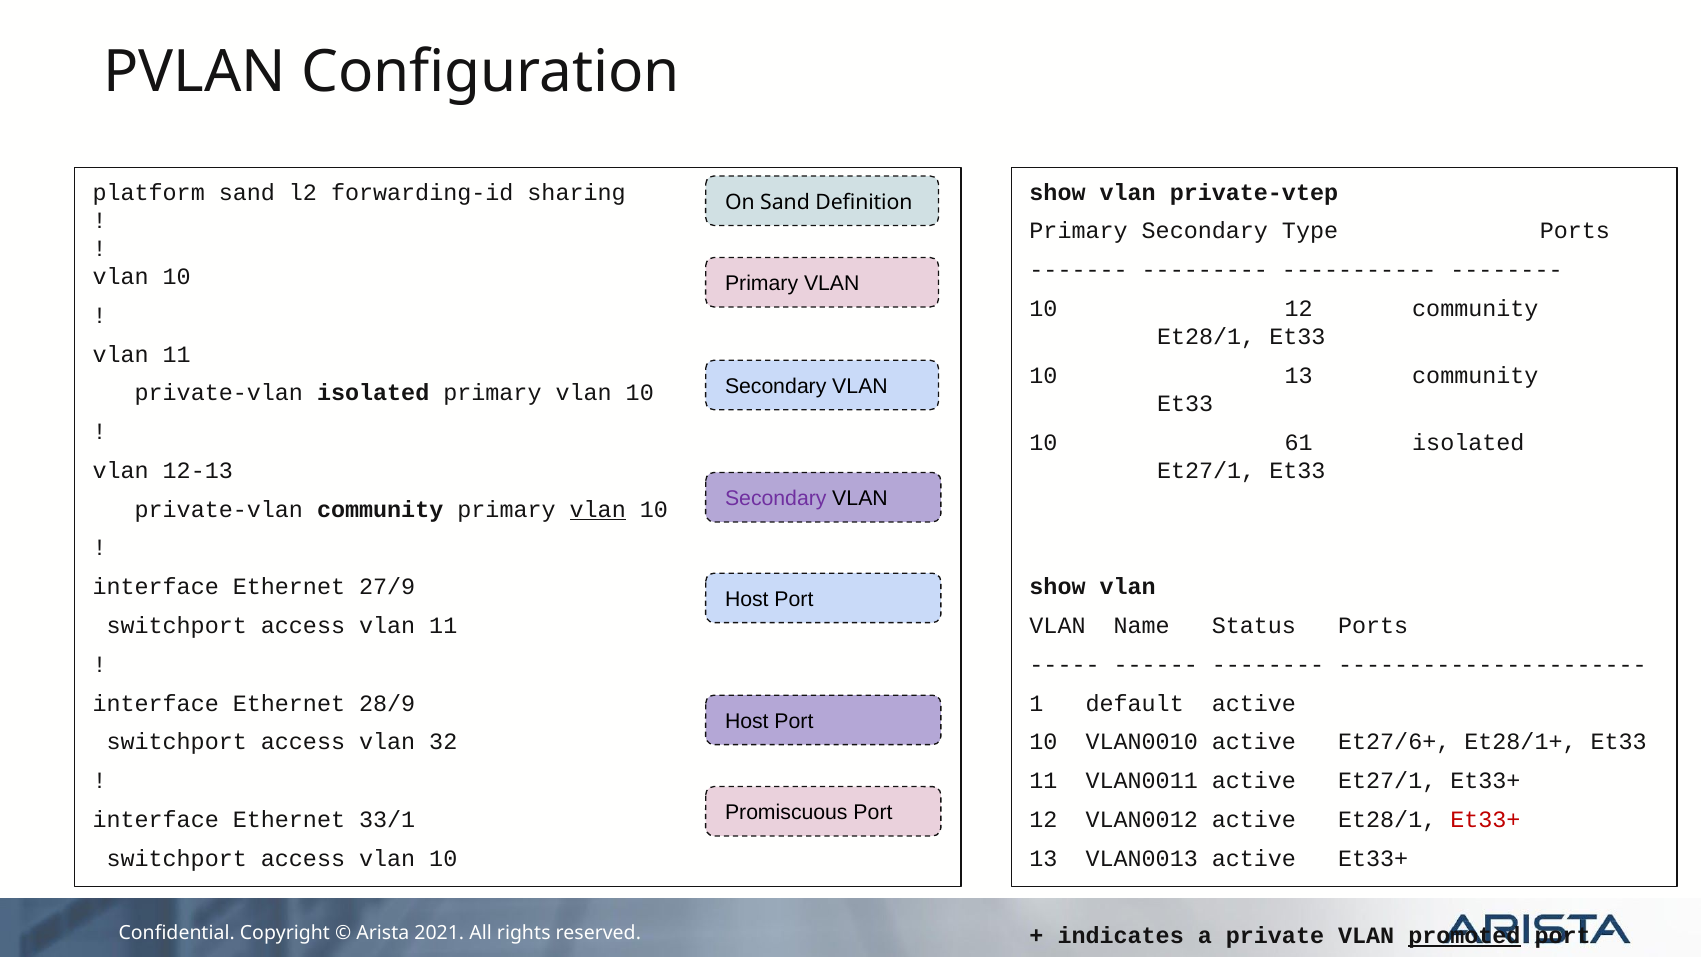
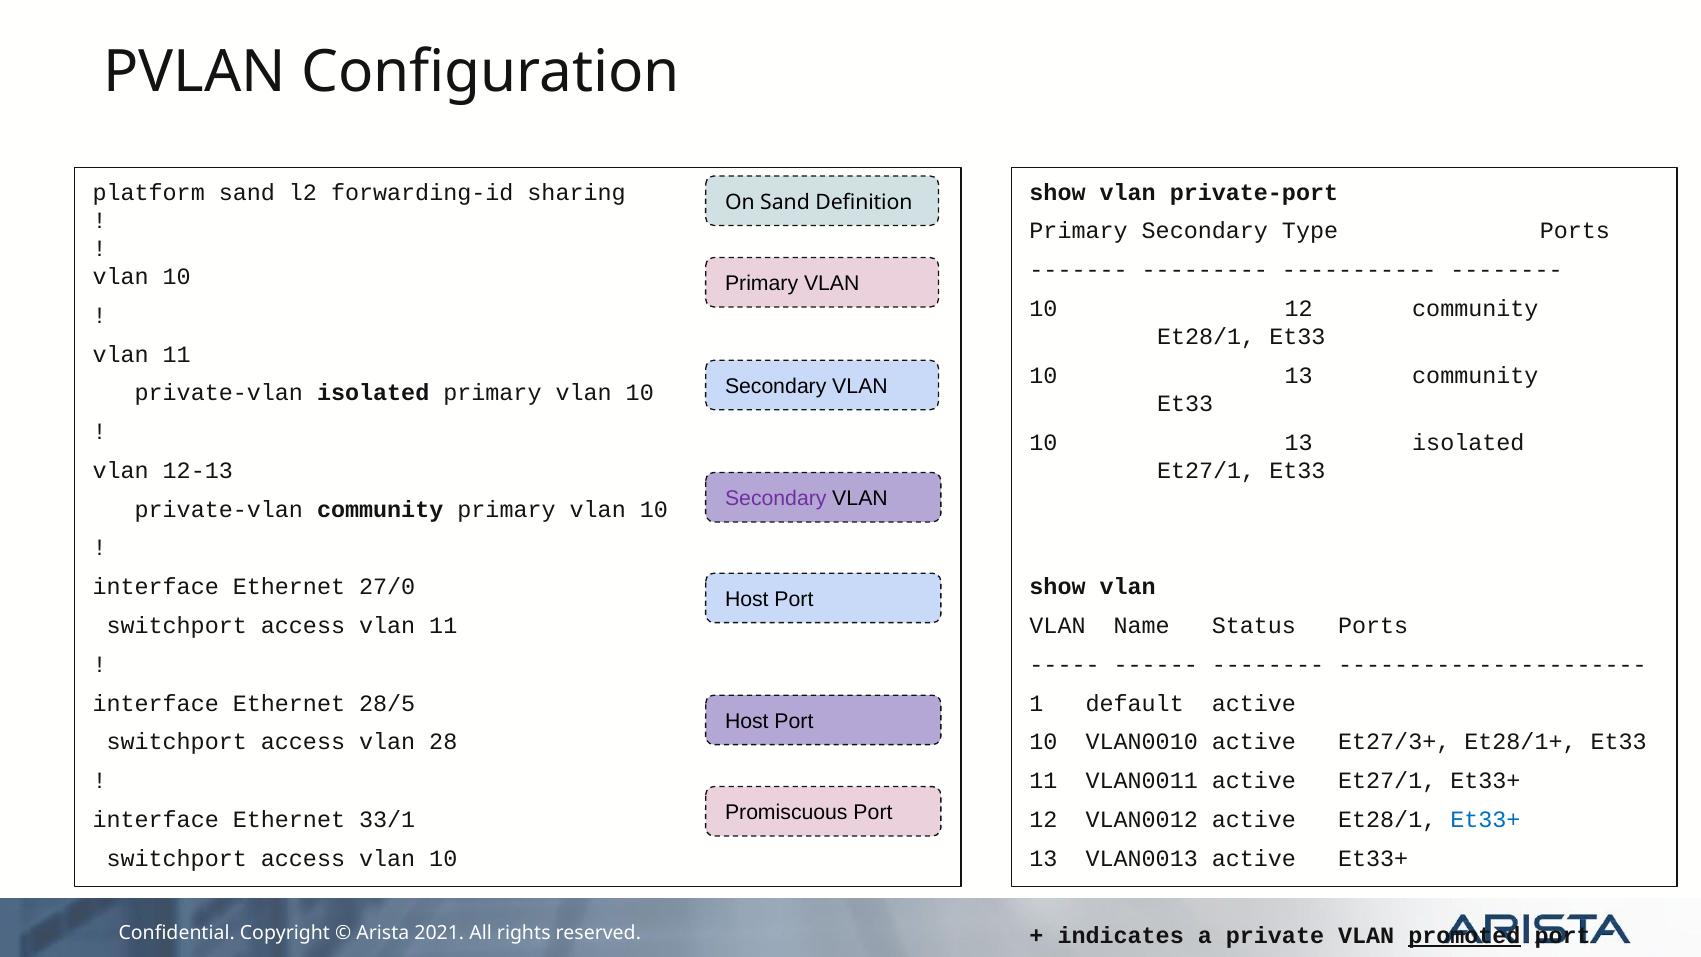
private-vtep: private-vtep -> private-port (1254, 192)
61: 61 -> 13 (1299, 442)
vlan underline: present -> none (598, 509)
27/9: 27/9 -> 27/0 (387, 587)
28/9: 28/9 -> 28/5 (387, 703)
32: 32 -> 28 (443, 742)
Et27/6+: Et27/6+ -> Et27/3+ (1394, 742)
Et33+ colour: red -> blue (1485, 819)
